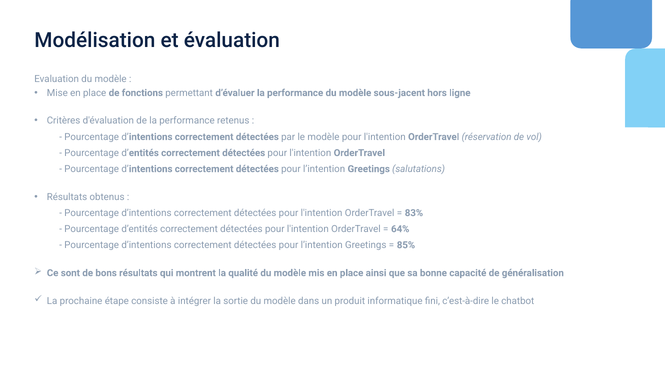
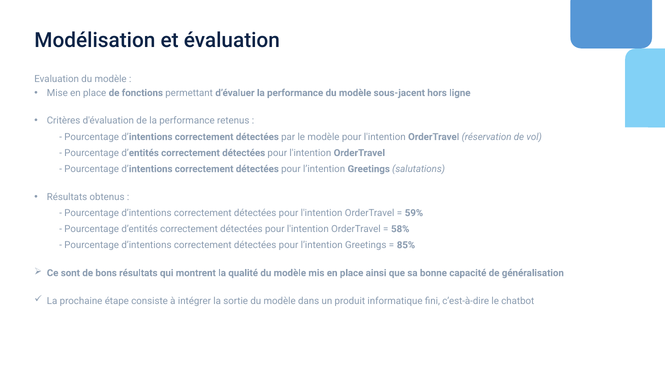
83%: 83% -> 59% (414, 213)
64%: 64% -> 58% (400, 229)
